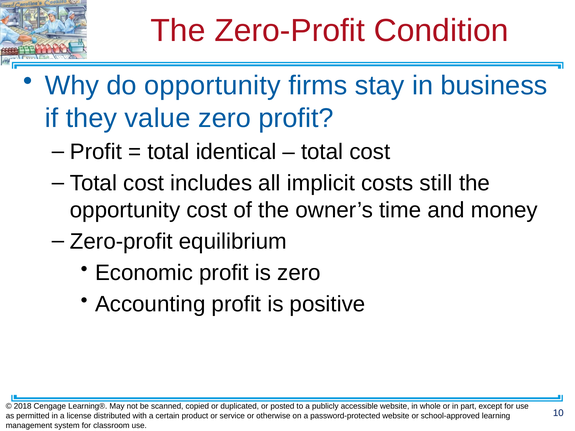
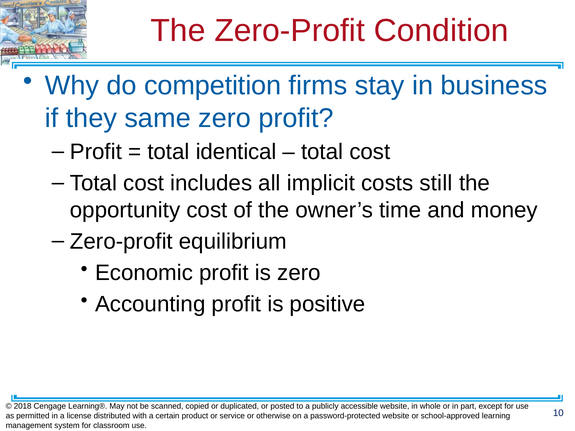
do opportunity: opportunity -> competition (213, 86)
value: value -> same (158, 118)
